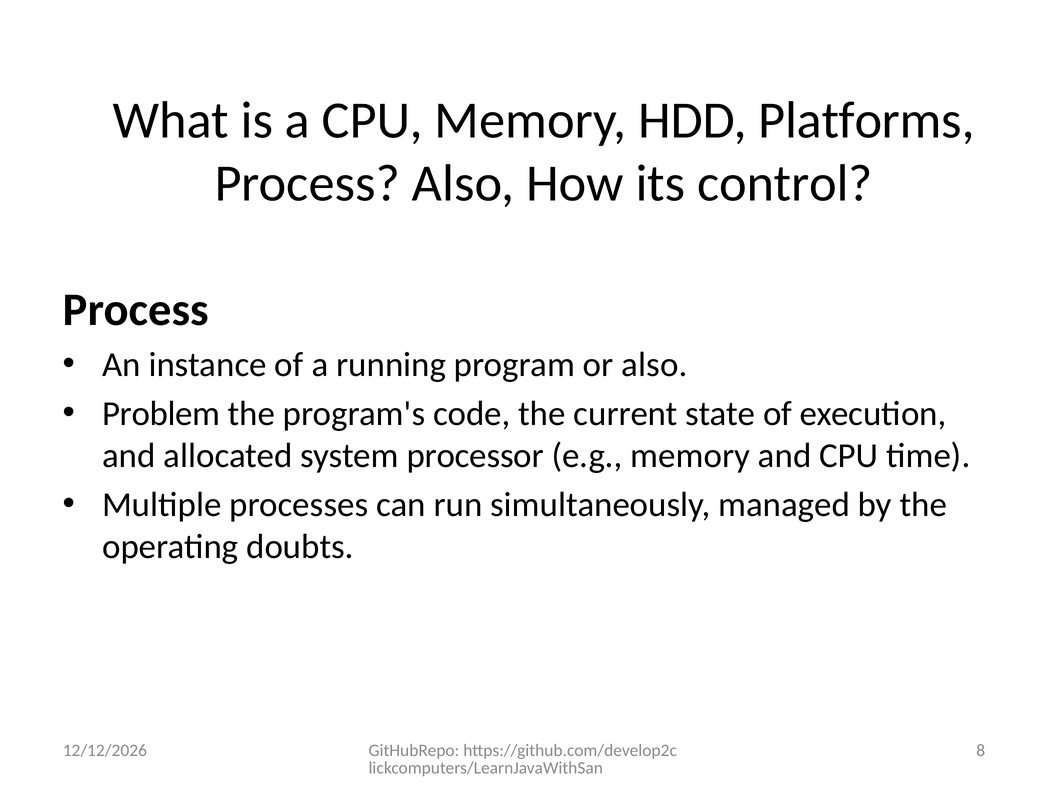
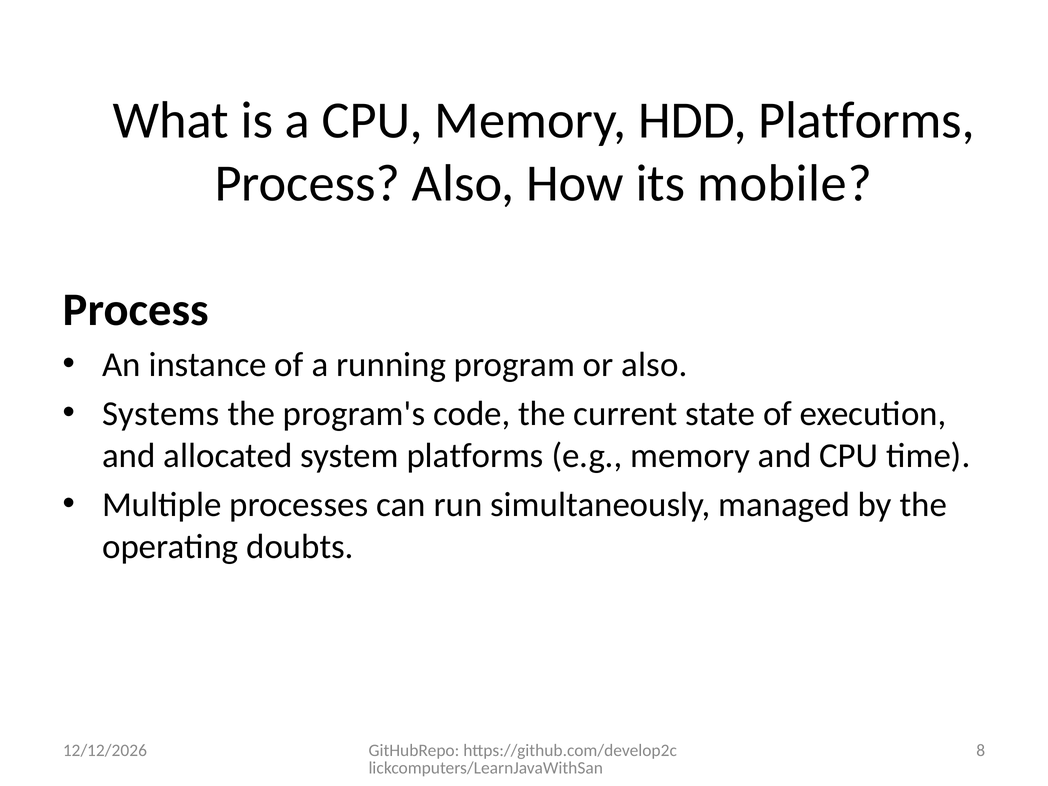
control: control -> mobile (785, 183)
Problem: Problem -> Systems (161, 414)
system processor: processor -> platforms (475, 456)
